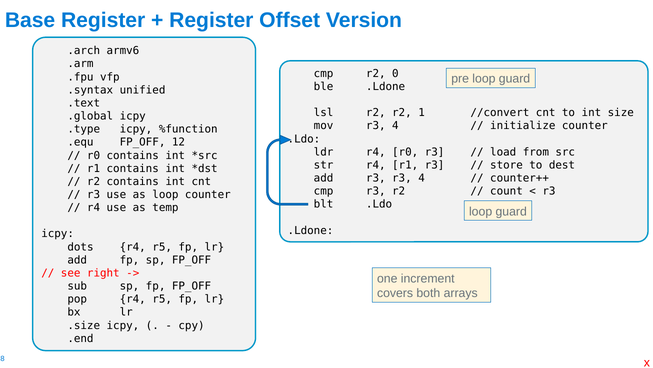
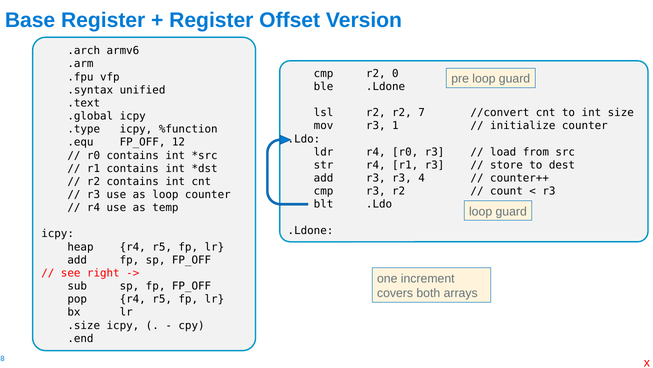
1: 1 -> 7 (422, 113)
mov r3 4: 4 -> 1 (395, 126)
dots: dots -> heap (80, 247)
